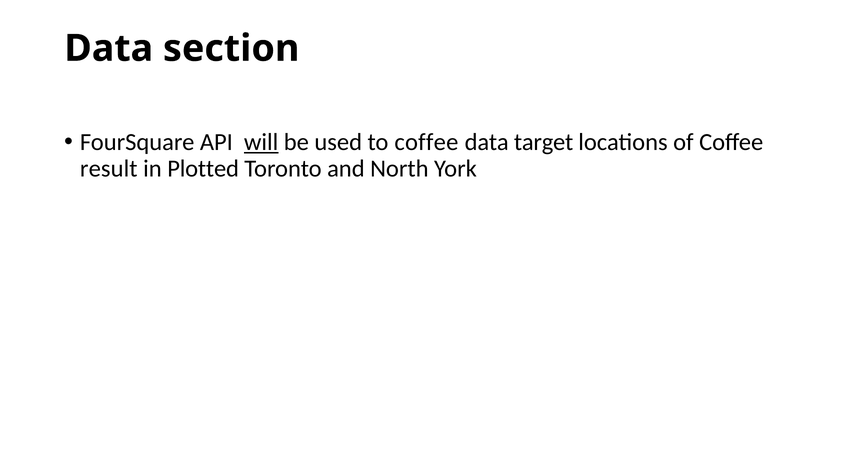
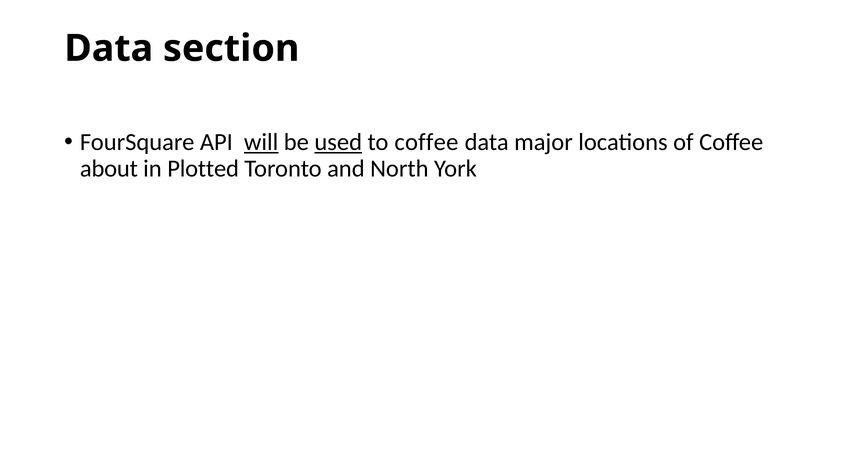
used underline: none -> present (338, 142)
target: target -> major (543, 142)
result: result -> about (109, 169)
